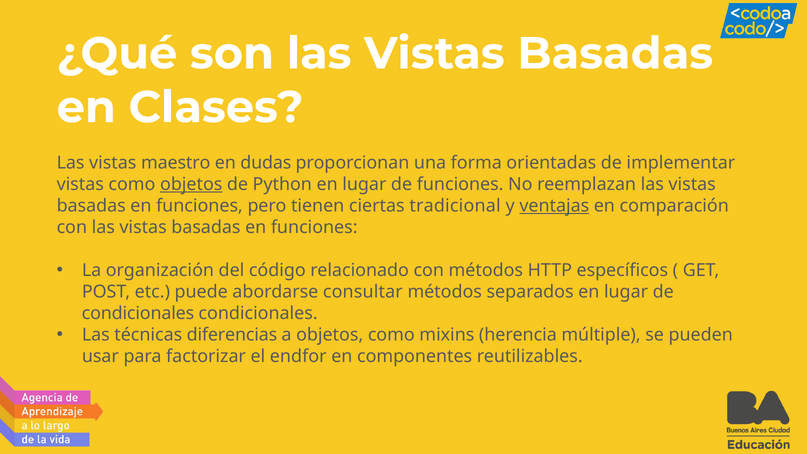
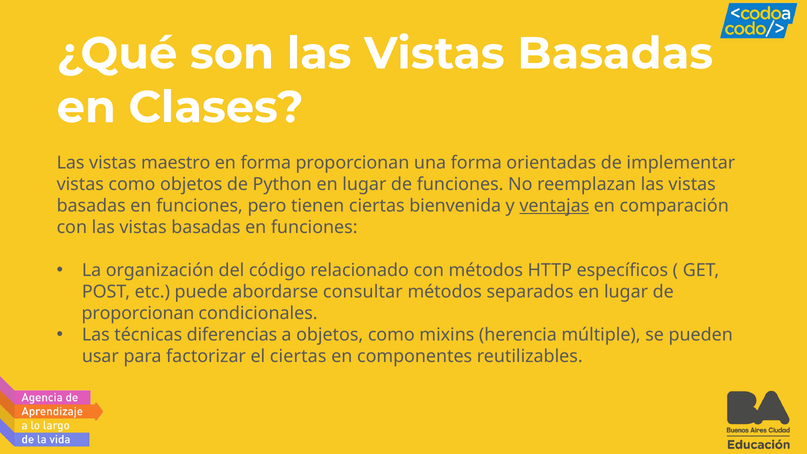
en dudas: dudas -> forma (266, 163)
objetos underline: present -> none (191, 184)
tradicional: tradicional -> bienvenida (455, 206)
condicionales: condicionales -> proporcionan (138, 313)
el endfor: endfor -> ciertas (298, 356)
